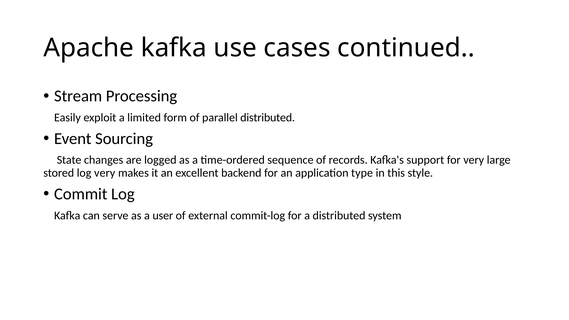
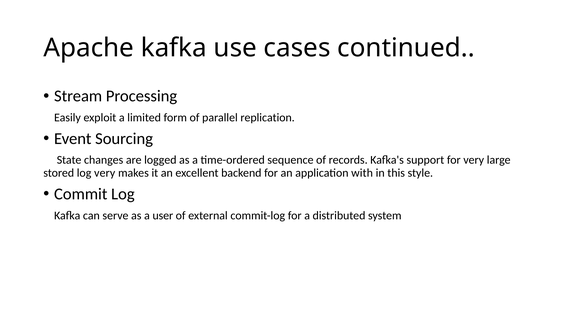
parallel distributed: distributed -> replication (268, 118)
type: type -> with (362, 173)
